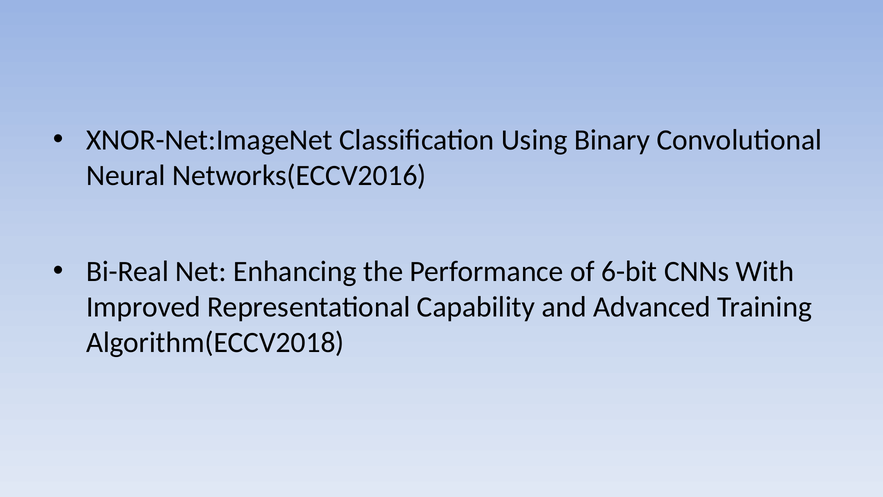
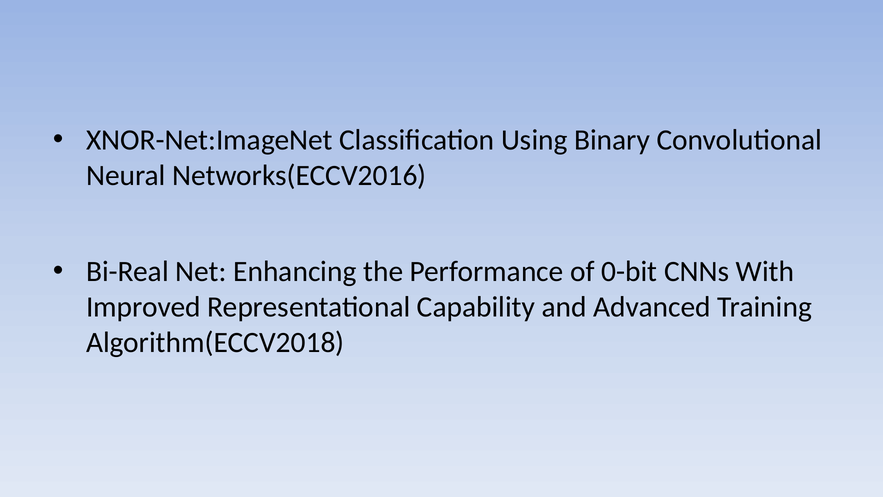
6-bit: 6-bit -> 0-bit (629, 272)
